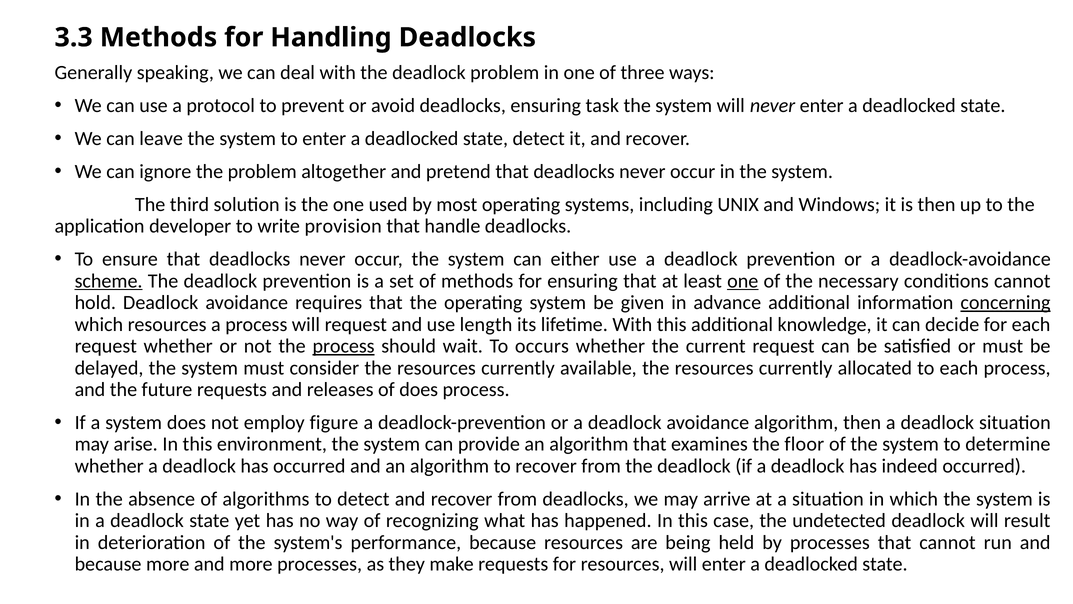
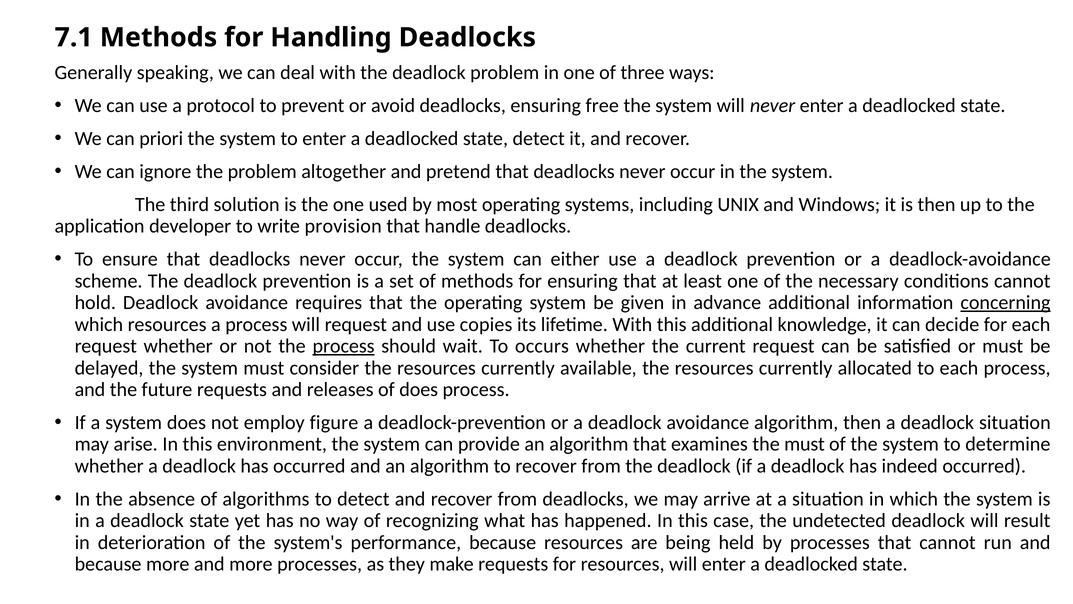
3.3: 3.3 -> 7.1 (74, 37)
task: task -> free (602, 106)
leave: leave -> priori (161, 138)
scheme underline: present -> none (109, 281)
one underline: present -> none (743, 281)
length: length -> copies (486, 324)
the floor: floor -> must (805, 444)
